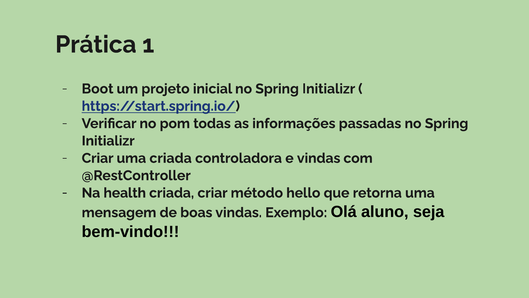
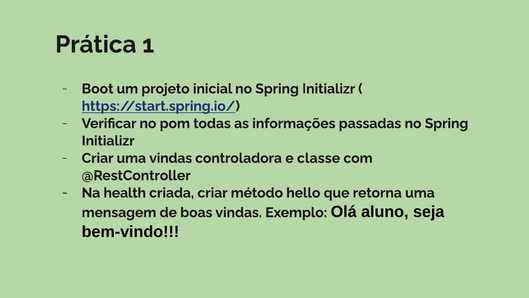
uma criada: criada -> vindas (171, 158)
e vindas: vindas -> classe (319, 158)
